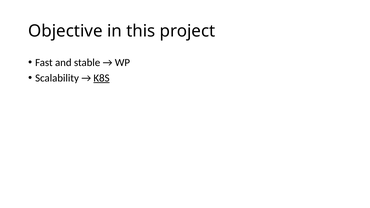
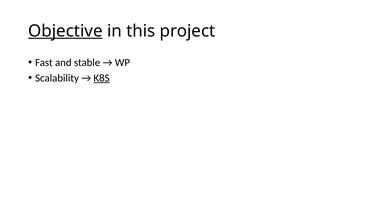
Objective underline: none -> present (65, 31)
